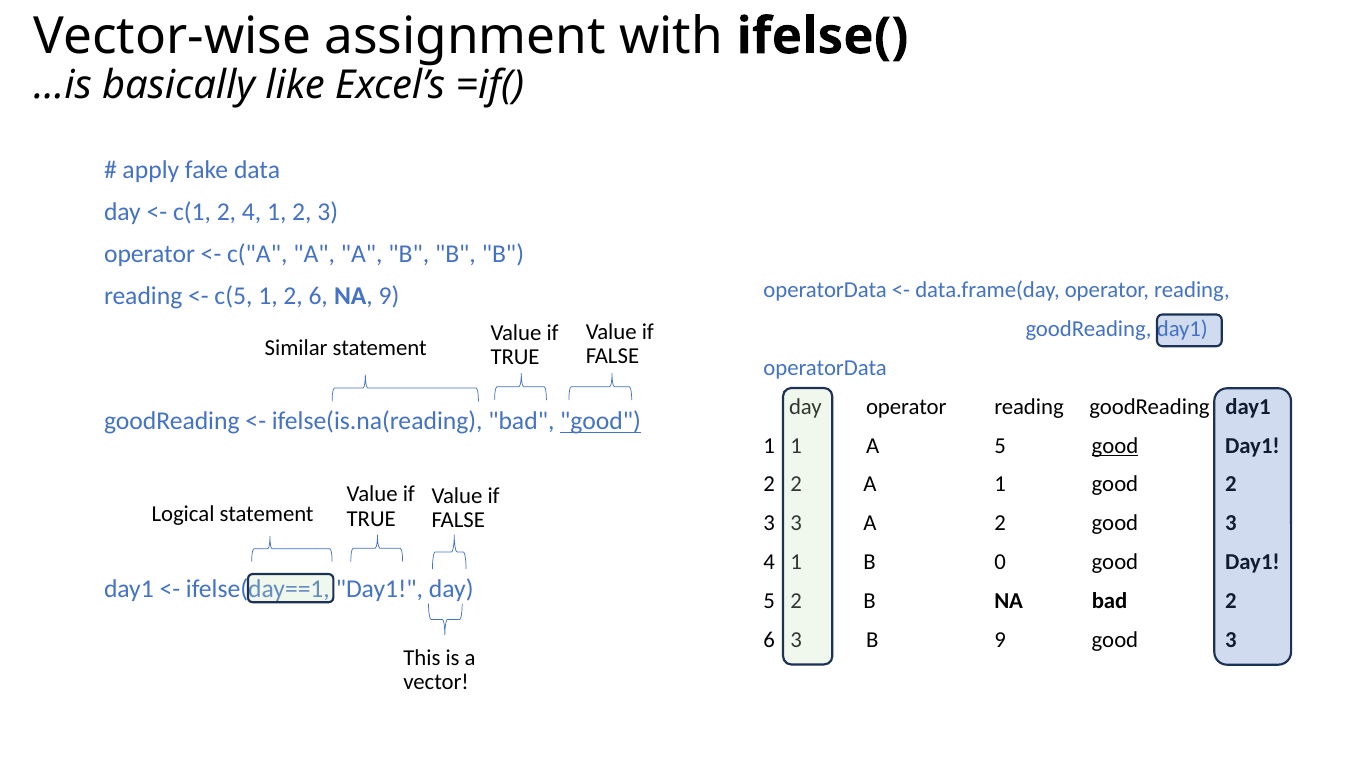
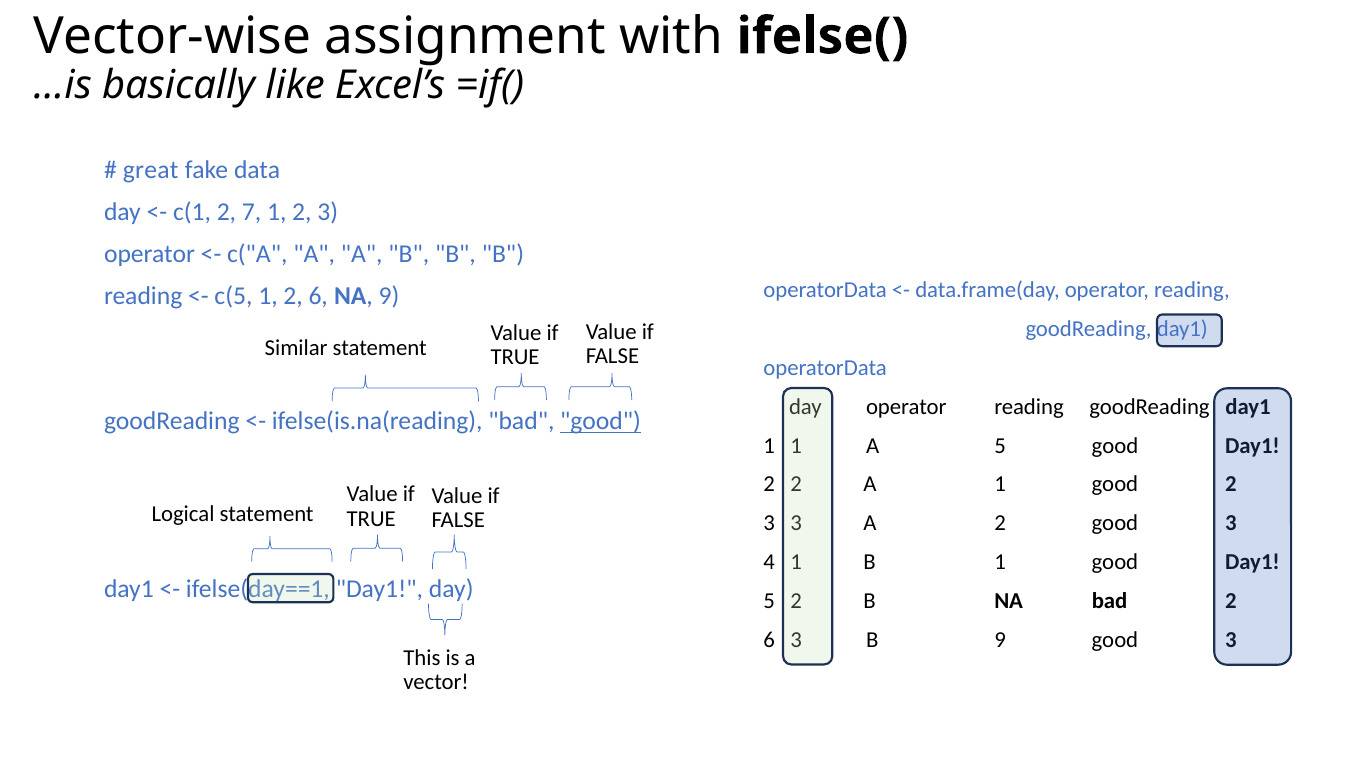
apply: apply -> great (151, 170)
2 4: 4 -> 7 (252, 212)
good underline: present -> none (1115, 446)
B 0: 0 -> 1 (1000, 562)
